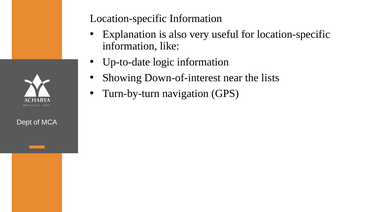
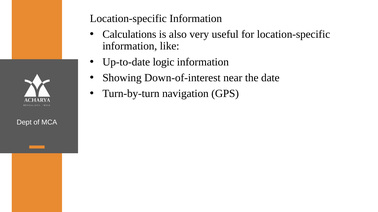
Explanation: Explanation -> Calculations (129, 34)
lists: lists -> date (270, 78)
